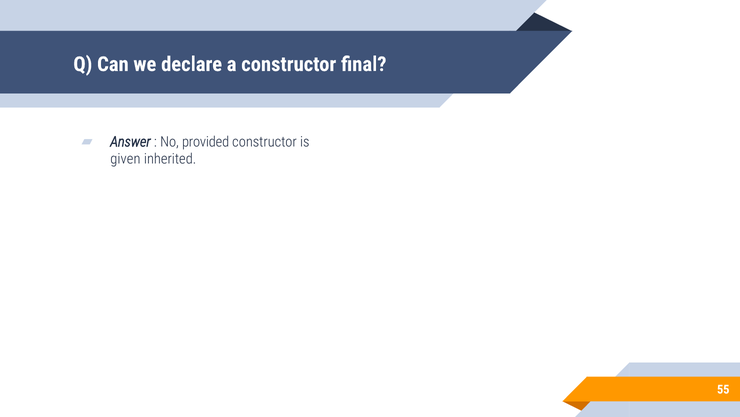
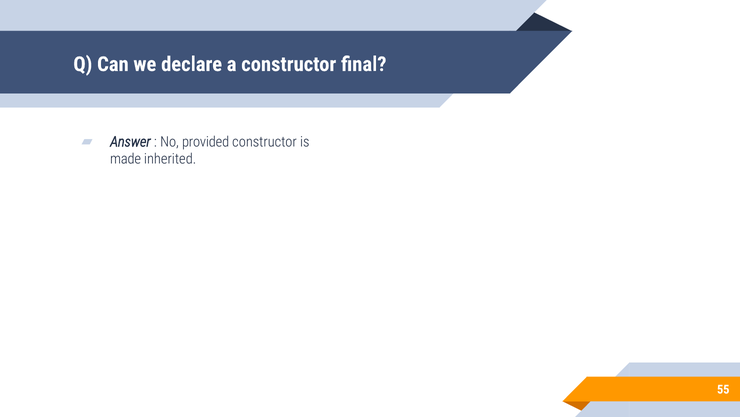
given: given -> made (126, 159)
